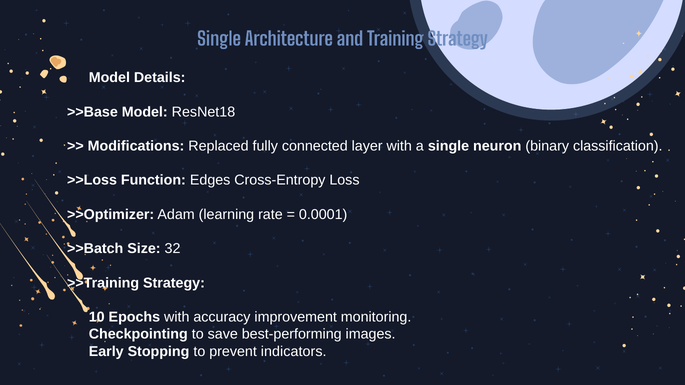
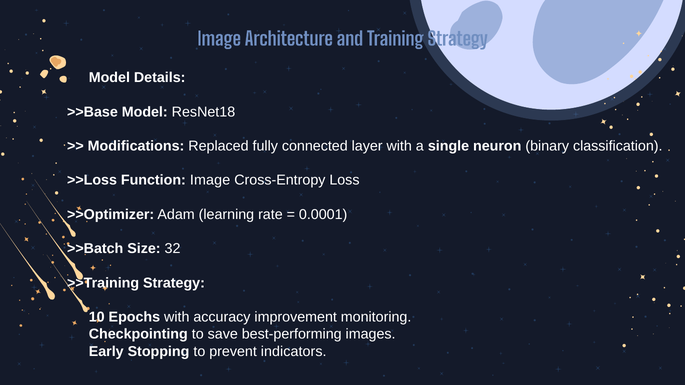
Single: Single -> Image (219, 39)
Function Edges: Edges -> Image (210, 180)
